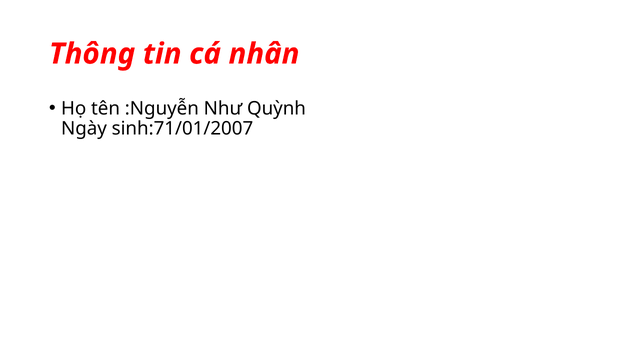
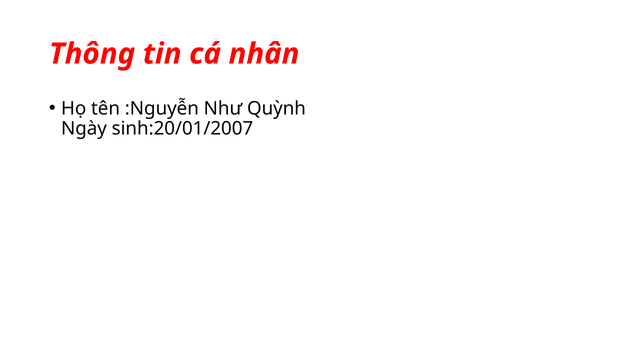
sinh:71/01/2007: sinh:71/01/2007 -> sinh:20/01/2007 (182, 129)
